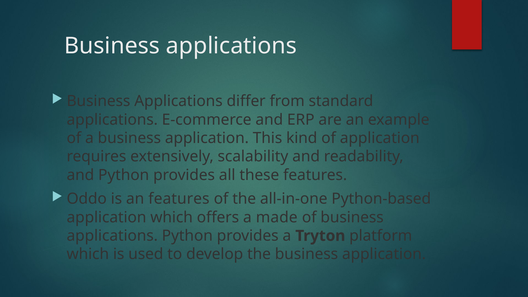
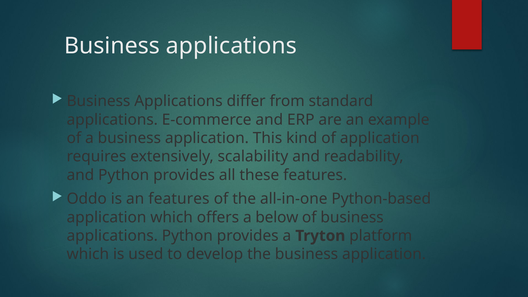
made: made -> below (277, 217)
